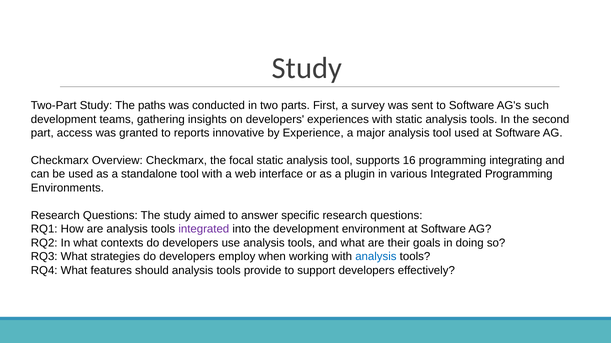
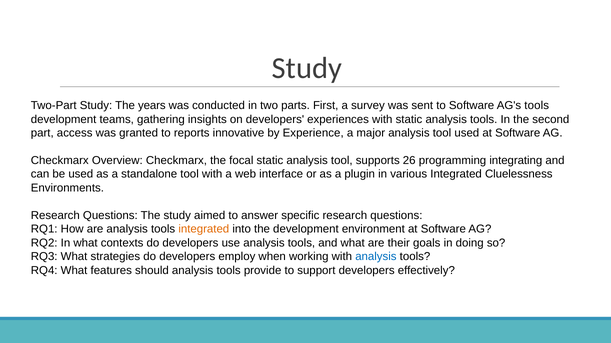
paths: paths -> years (152, 106)
AG's such: such -> tools (537, 106)
16: 16 -> 26 (409, 161)
Integrated Programming: Programming -> Cluelessness (519, 175)
integrated colour: purple -> orange (204, 230)
